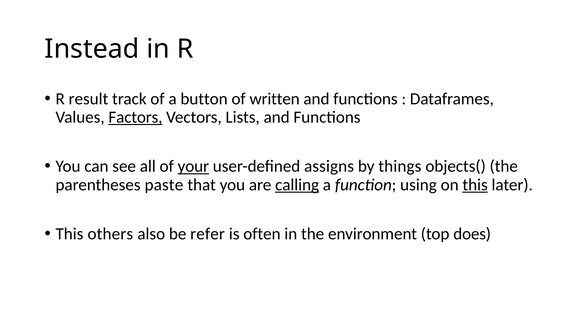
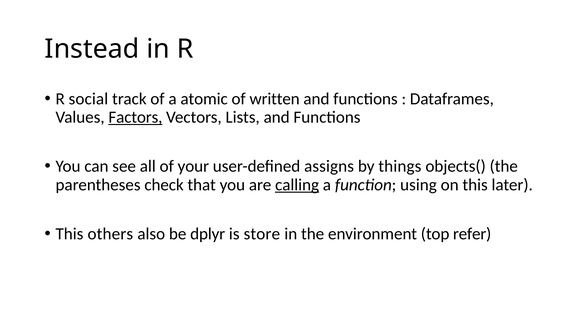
result: result -> social (88, 99)
button: button -> atomic (204, 99)
your underline: present -> none (193, 166)
paste: paste -> check (164, 185)
this underline: present -> none (475, 185)
refer: refer -> dplyr (208, 234)
often: often -> store (262, 234)
does: does -> refer (472, 234)
